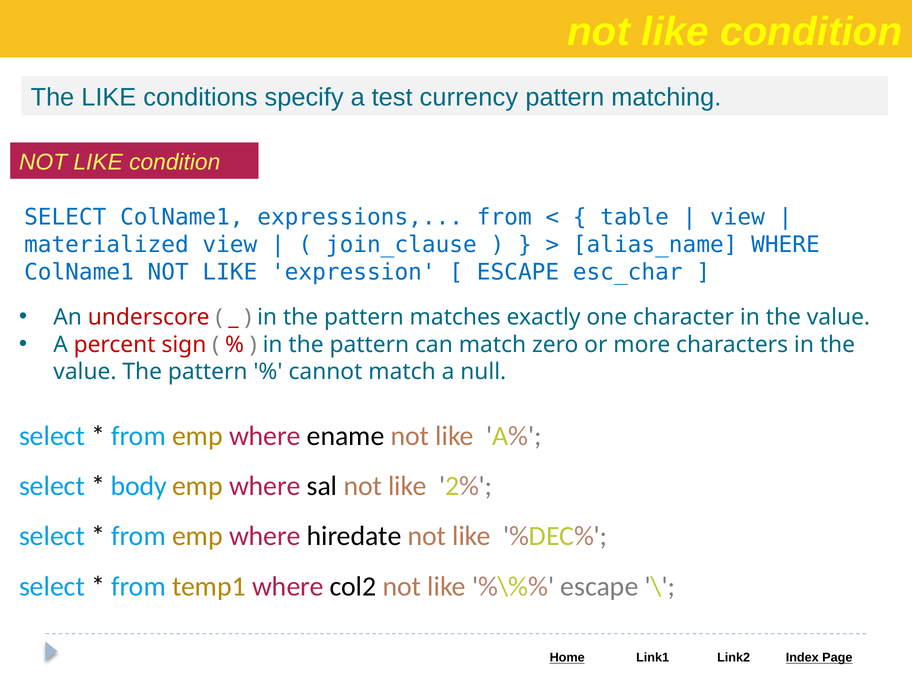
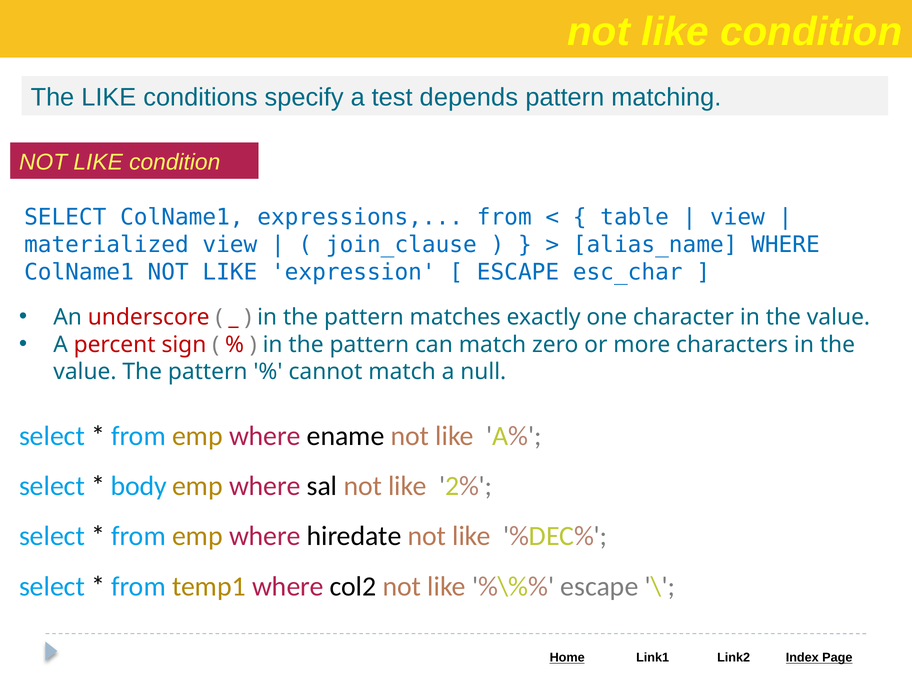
currency: currency -> depends (469, 97)
